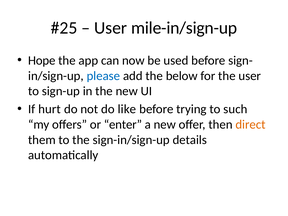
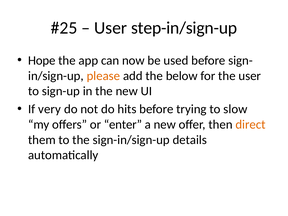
mile-in/sign-up: mile-in/sign-up -> step-in/sign-up (184, 28)
please colour: blue -> orange (103, 76)
hurt: hurt -> very (50, 109)
like: like -> hits (127, 109)
such: such -> slow (235, 109)
